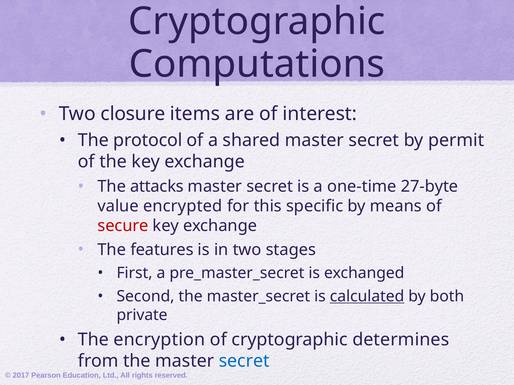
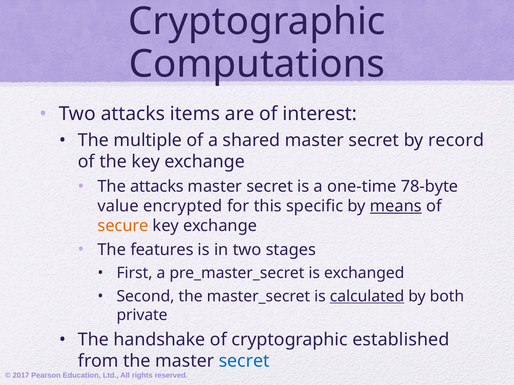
Two closure: closure -> attacks (133, 114)
protocol: protocol -> multiple (148, 140)
permit: permit -> record (456, 140)
27-byte: 27-byte -> 78-byte (430, 187)
means underline: none -> present (396, 206)
secure colour: red -> orange (123, 226)
encryption: encryption -> handshake (159, 340)
determines: determines -> established (401, 340)
